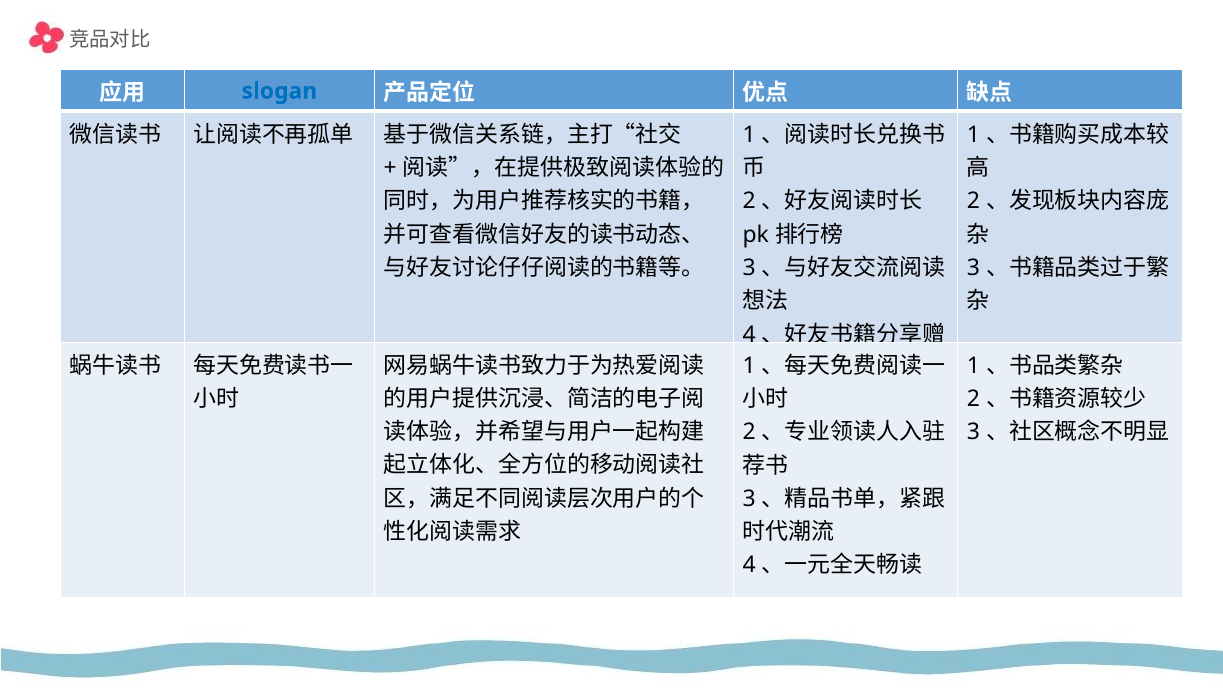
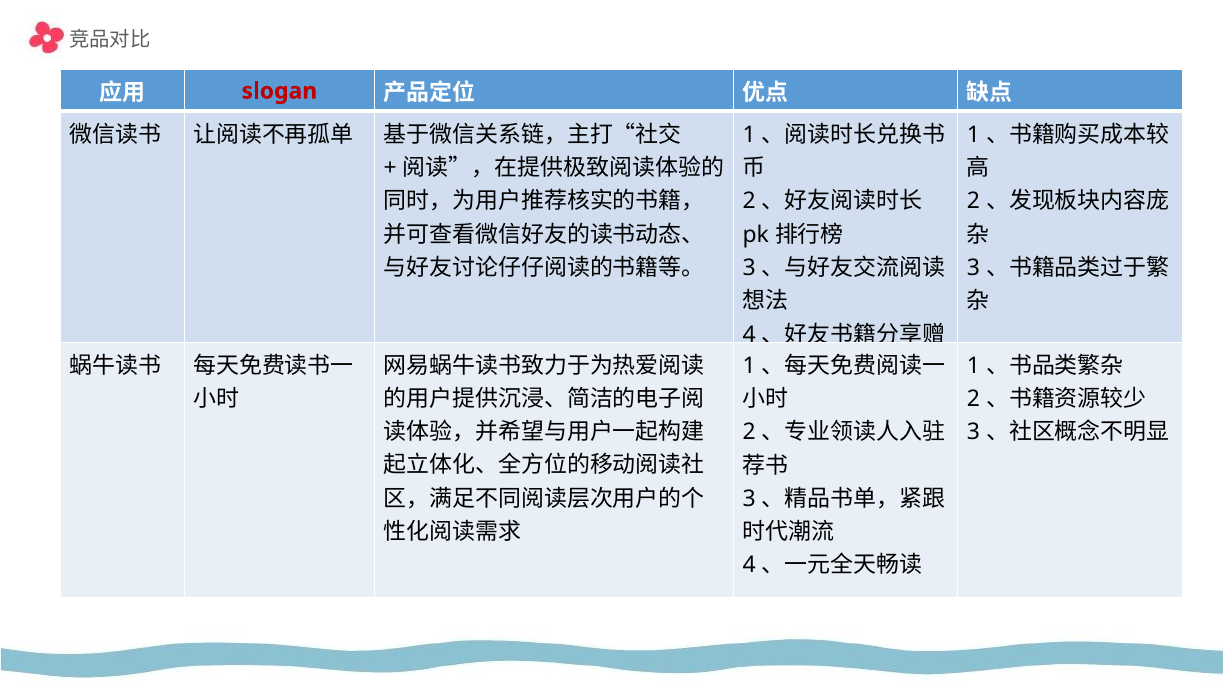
slogan colour: blue -> red (279, 91)
